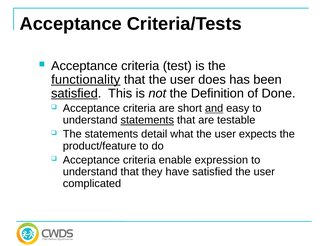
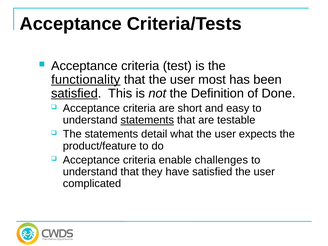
does: does -> most (212, 80)
and underline: present -> none (214, 108)
expression: expression -> challenges (221, 160)
